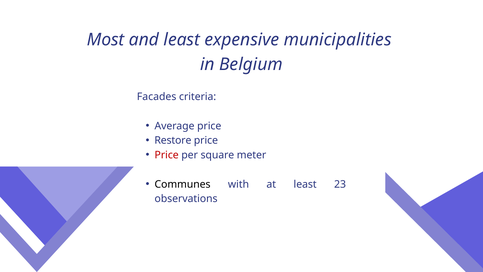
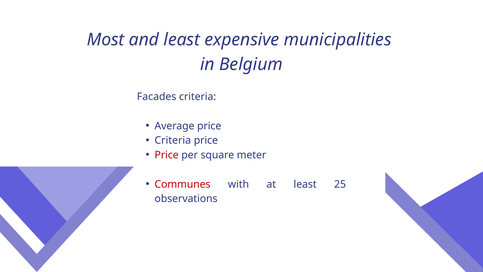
Restore: Restore -> Criteria (173, 140)
Communes colour: black -> red (183, 184)
23: 23 -> 25 (340, 184)
